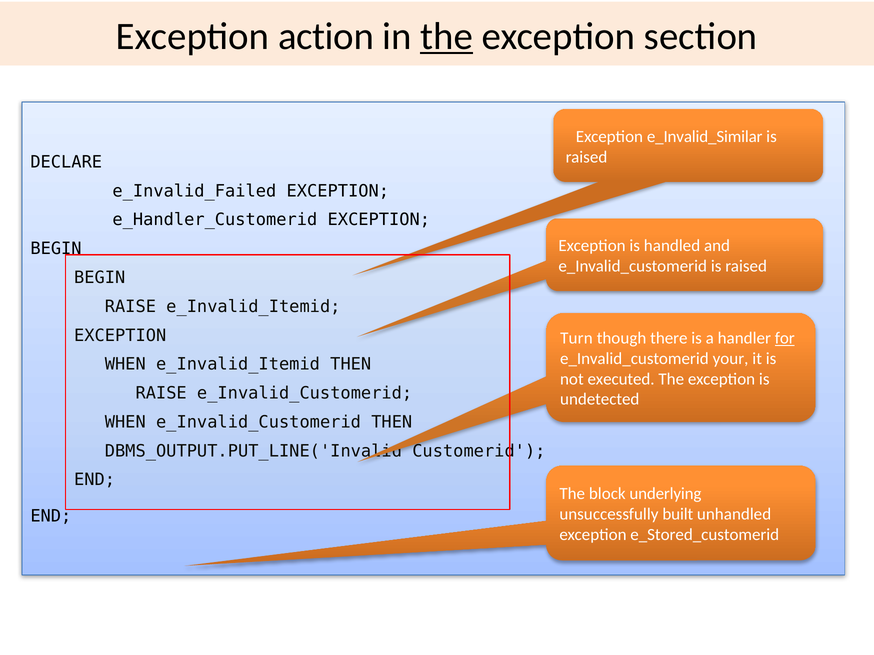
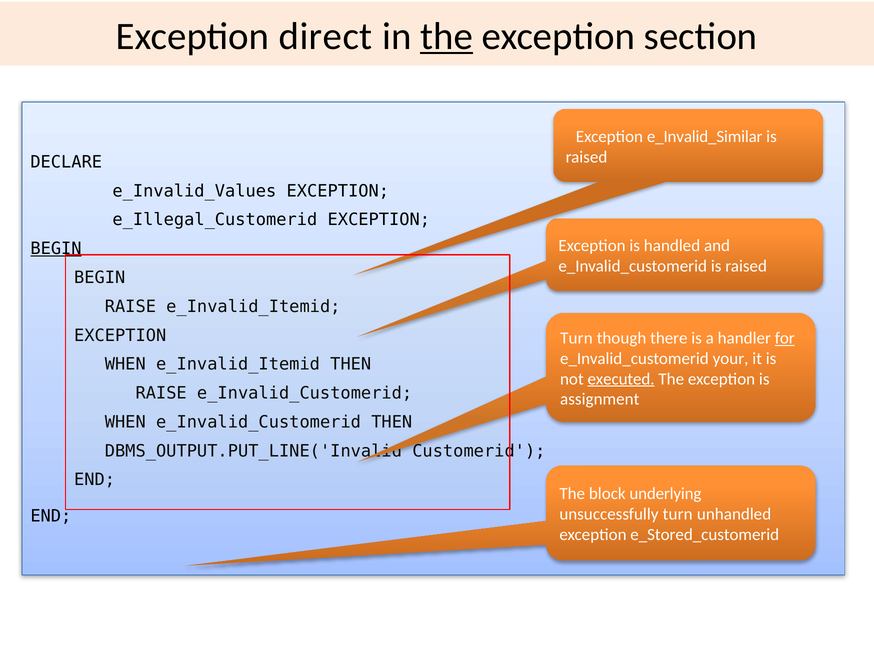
action: action -> direct (326, 36)
e_Invalid_Failed: e_Invalid_Failed -> e_Invalid_Values (194, 191)
e_Handler_Customerid: e_Handler_Customerid -> e_Illegal_Customerid (215, 220)
BEGIN underline: none -> present (56, 249)
executed underline: none -> present (621, 379)
undetected: undetected -> assignment (600, 400)
unsuccessfully built: built -> turn (678, 515)
